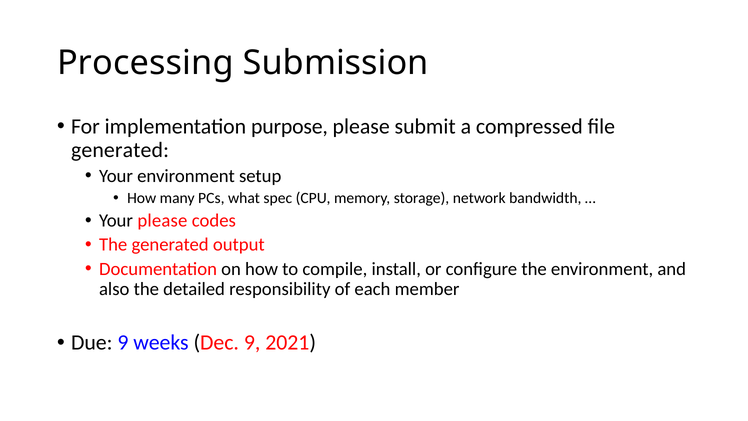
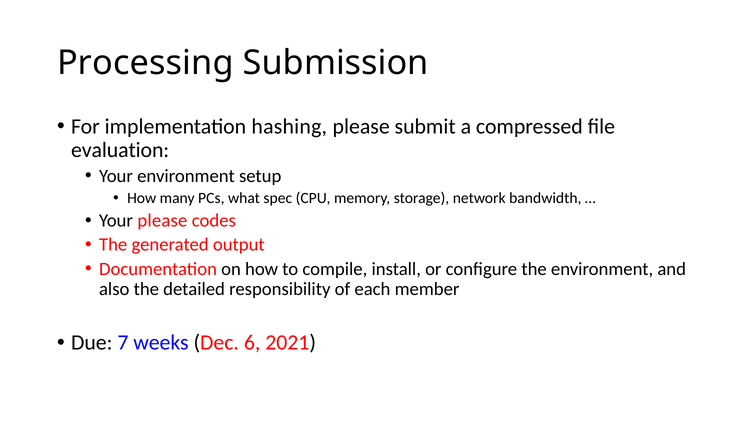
purpose: purpose -> hashing (289, 126)
generated: generated -> evaluation (120, 150)
Due 9: 9 -> 7 (123, 343)
Dec 9: 9 -> 6 (252, 343)
